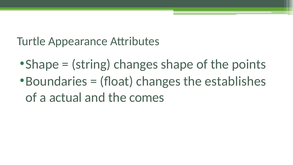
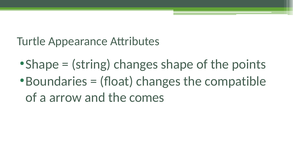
establishes: establishes -> compatible (235, 81)
actual: actual -> arrow (65, 97)
